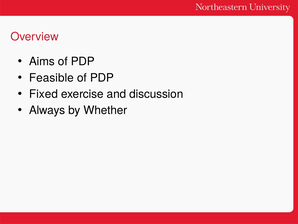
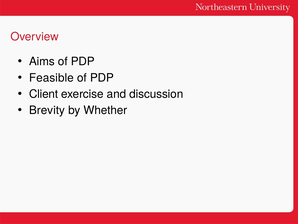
Fixed: Fixed -> Client (44, 94)
Always: Always -> Brevity (47, 110)
